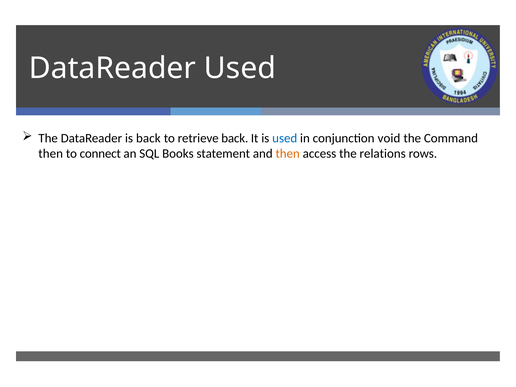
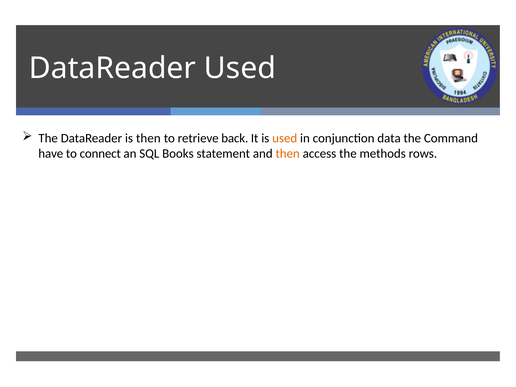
is back: back -> then (148, 138)
used colour: blue -> orange (285, 138)
void: void -> data (389, 138)
then: then -> have (51, 154)
relations: relations -> methods (383, 154)
